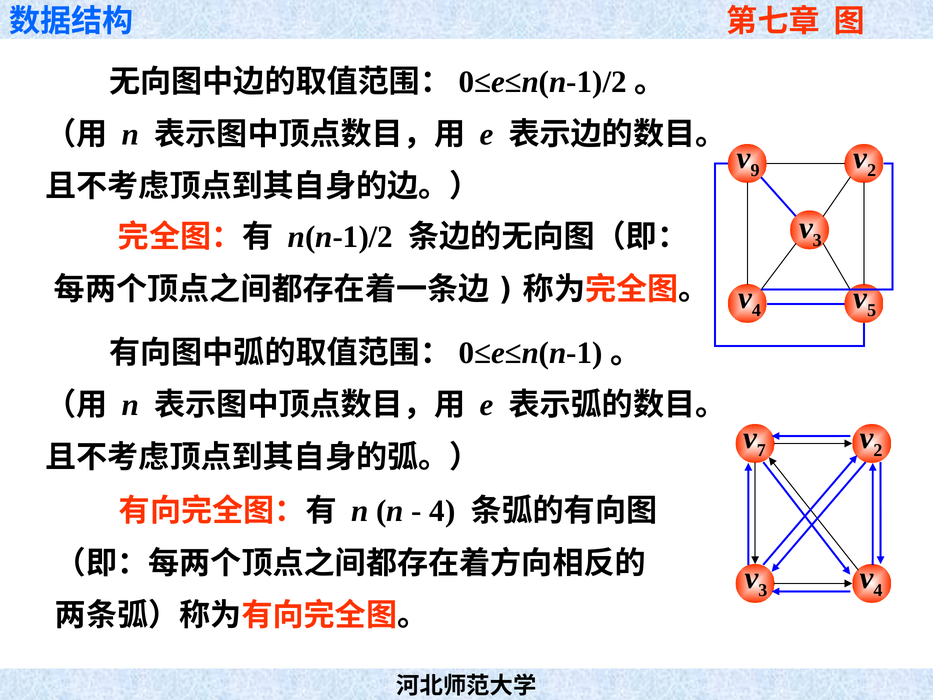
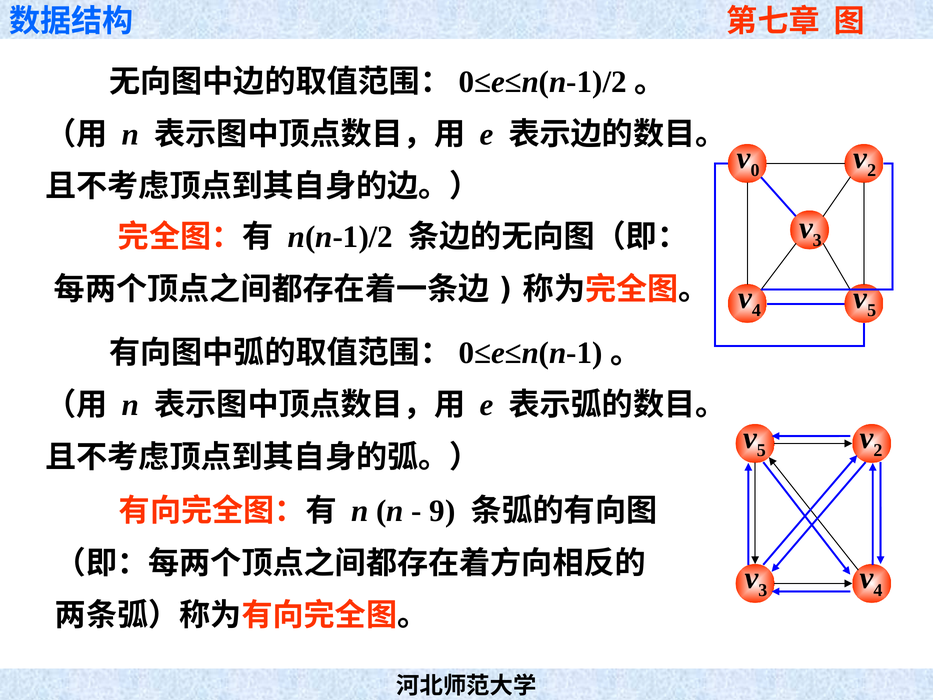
9: 9 -> 0 (755, 170)
7: 7 -> 5 (761, 450)
4: 4 -> 9 (442, 511)
